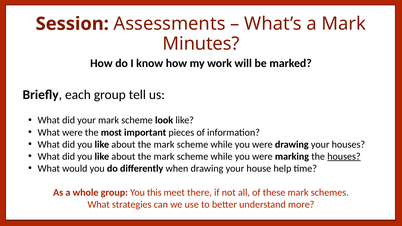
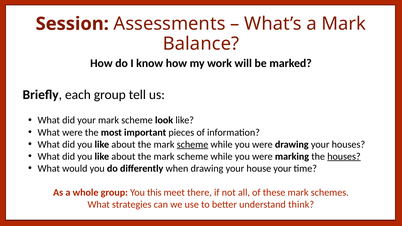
Minutes: Minutes -> Balance (201, 44)
scheme underline: none -> present (193, 144)
house help: help -> your (282, 169)
more: more -> think (301, 205)
